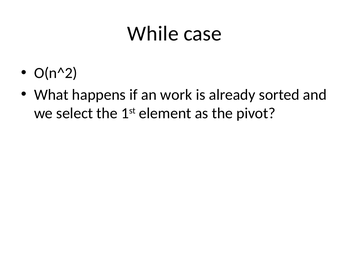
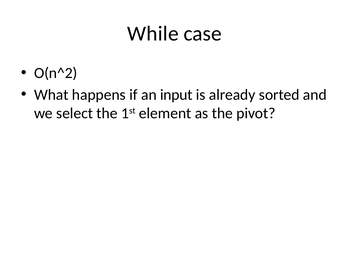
work: work -> input (176, 95)
